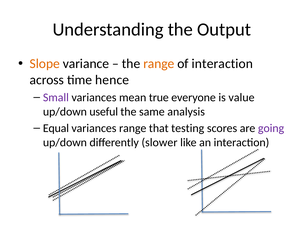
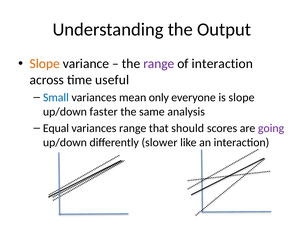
range colour: orange -> purple (159, 64)
hence: hence -> useful (112, 80)
Small colour: purple -> blue (56, 97)
true: true -> only (159, 97)
is value: value -> slope (241, 97)
useful: useful -> faster (104, 112)
testing: testing -> should (188, 128)
